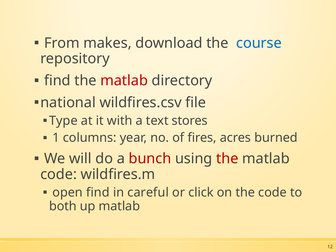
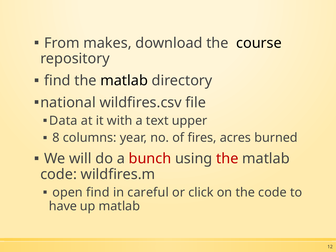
course colour: blue -> black (259, 43)
matlab colour: red -> black (124, 81)
Type: Type -> Data (63, 121)
stores: stores -> upper (190, 121)
1: 1 -> 8 (56, 138)
both: both -> have (63, 206)
